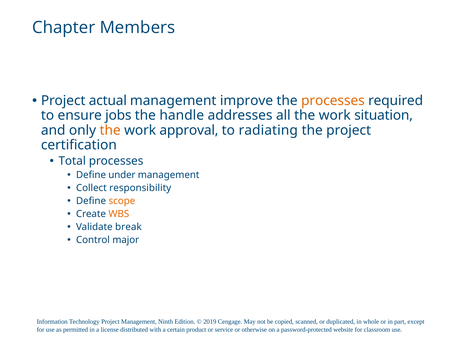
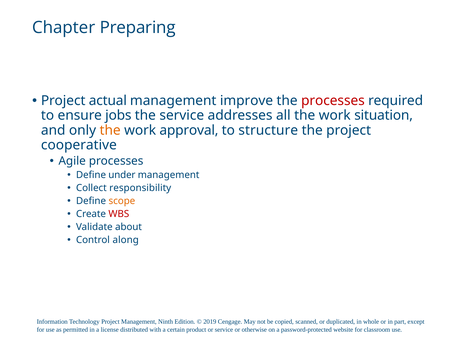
Members: Members -> Preparing (138, 28)
processes colour: orange -> red (333, 101)
the handle: handle -> service (182, 115)
radiating: radiating -> structure (268, 130)
certification: certification -> cooperative (79, 145)
Total: Total -> Agile (72, 161)
WBS colour: orange -> red (119, 214)
break: break -> about (129, 227)
major: major -> along (126, 240)
